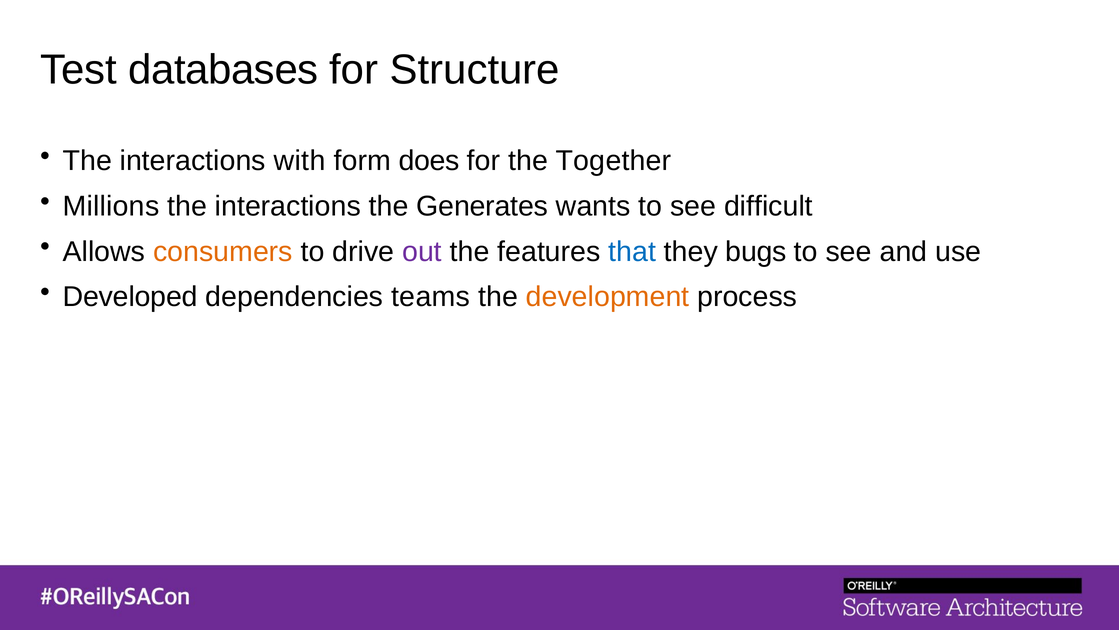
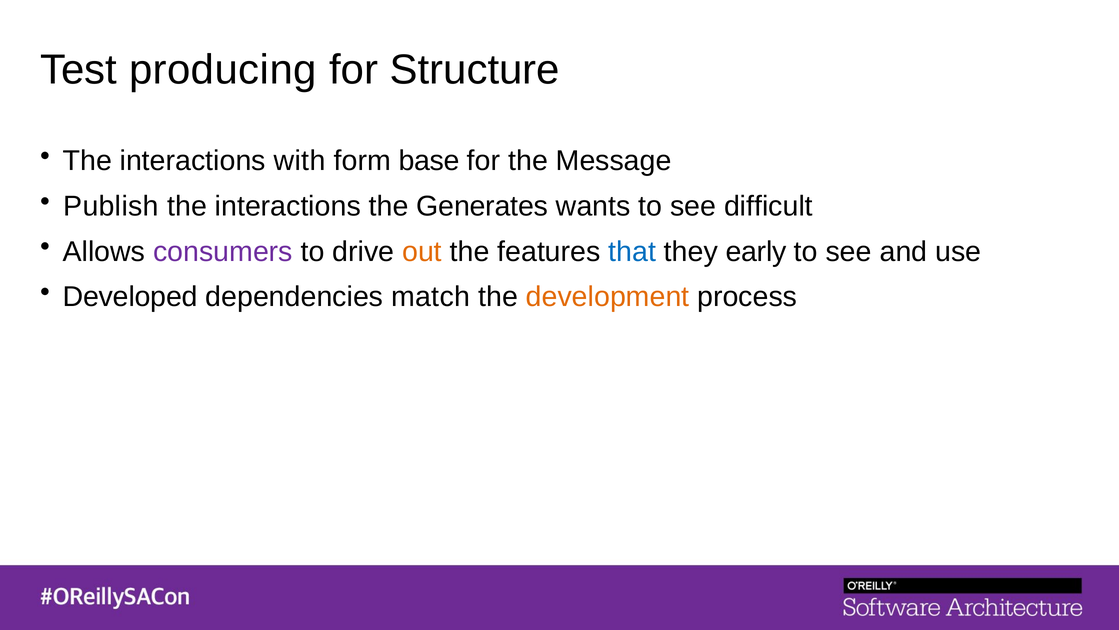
databases: databases -> producing (223, 70)
does: does -> base (429, 161)
Together: Together -> Message (614, 161)
Millions: Millions -> Publish (111, 206)
consumers colour: orange -> purple (223, 251)
out colour: purple -> orange (422, 251)
bugs: bugs -> early (756, 251)
teams: teams -> match (431, 297)
